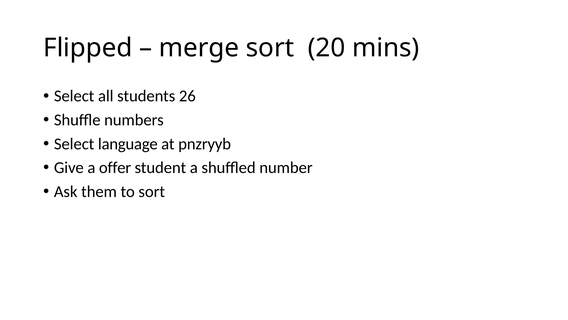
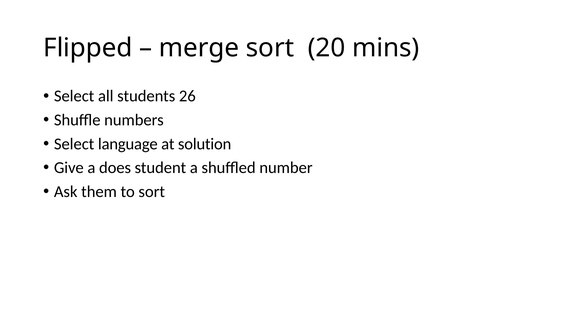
pnzryyb: pnzryyb -> solution (205, 144)
offer: offer -> does (115, 167)
